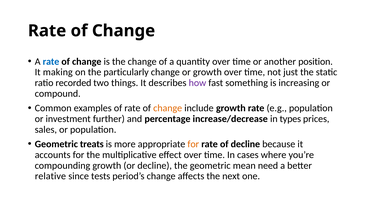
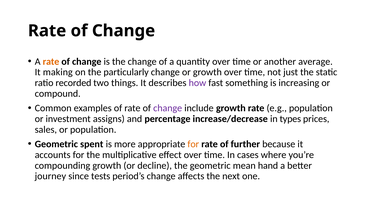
rate colour: blue -> orange (51, 61)
position: position -> average (315, 61)
change colour: orange -> purple (168, 108)
further: further -> assigns (109, 119)
treats: treats -> spent (92, 144)
of decline: decline -> further (245, 144)
need: need -> hand (268, 165)
relative: relative -> journey (50, 176)
